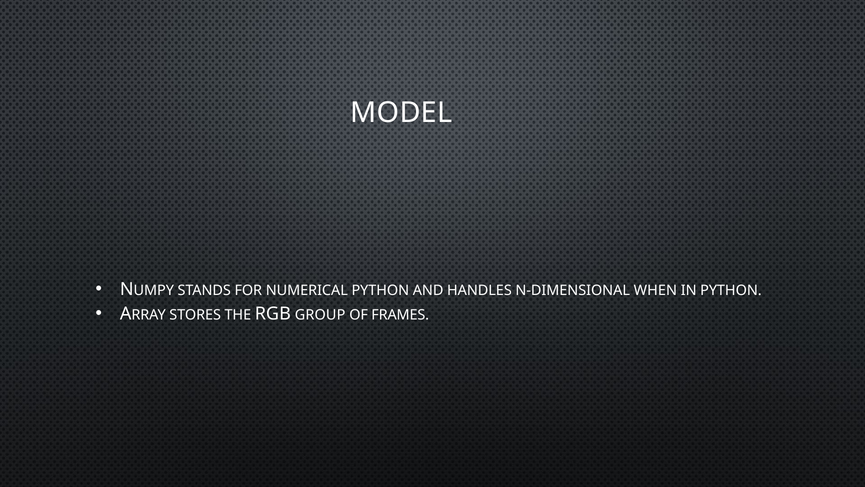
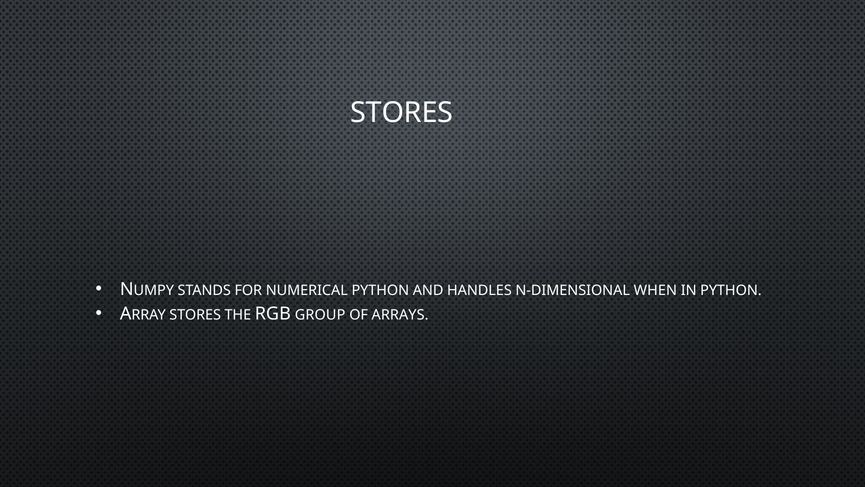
MODEL: MODEL -> STORES (402, 113)
FRAMES: FRAMES -> ARRAYS (400, 315)
